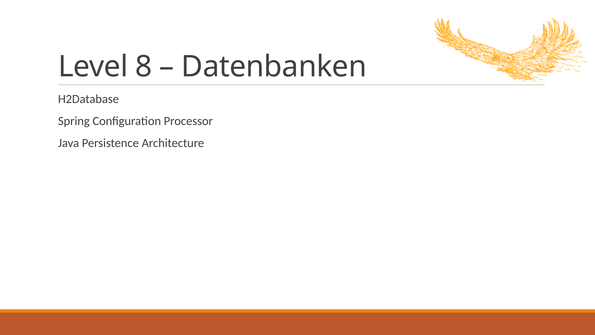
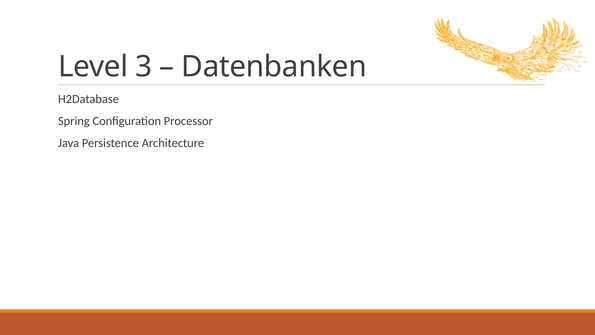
8: 8 -> 3 (144, 67)
